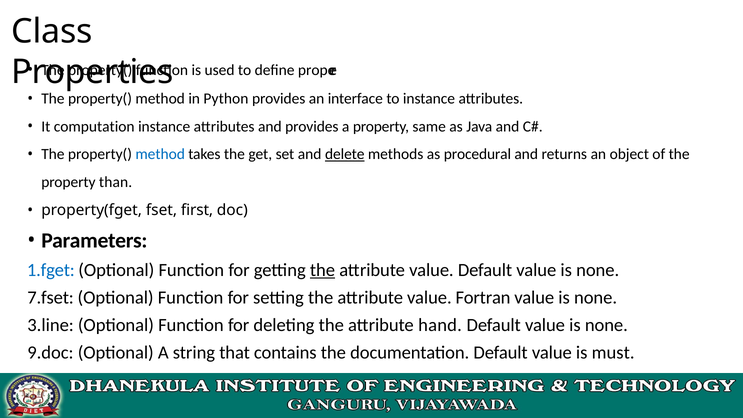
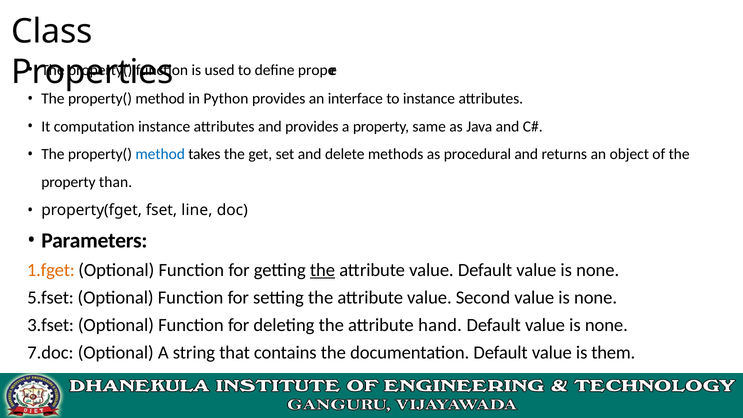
delete underline: present -> none (345, 154)
first: first -> line (197, 210)
1.fget colour: blue -> orange (51, 270)
7.fset: 7.fset -> 5.fset (51, 298)
Fortran: Fortran -> Second (483, 298)
3.line: 3.line -> 3.fset (51, 325)
9.doc: 9.doc -> 7.doc (50, 353)
must: must -> them (613, 353)
